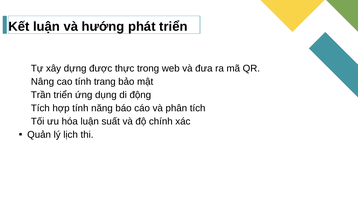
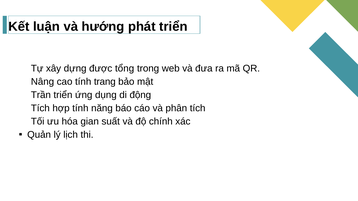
thực: thực -> tổng (125, 69)
hóa luận: luận -> gian (90, 122)
